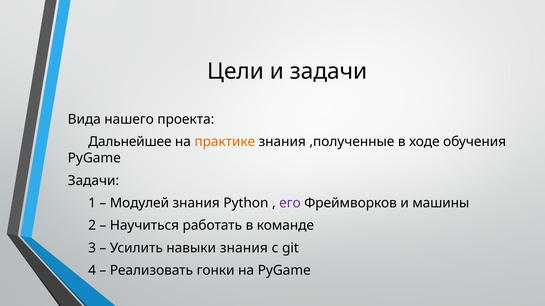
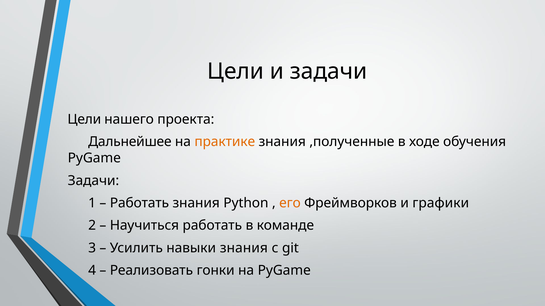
Вида: Вида -> Цели (84, 120)
Модулей: Модулей -> Работать (139, 203)
его colour: purple -> orange (290, 203)
машины: машины -> графики (441, 203)
